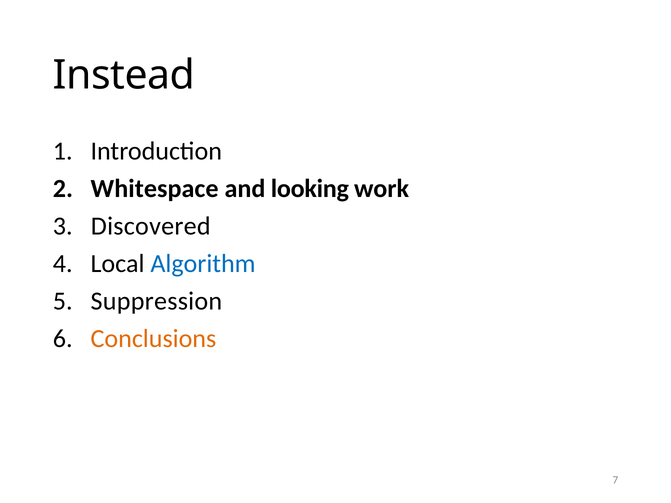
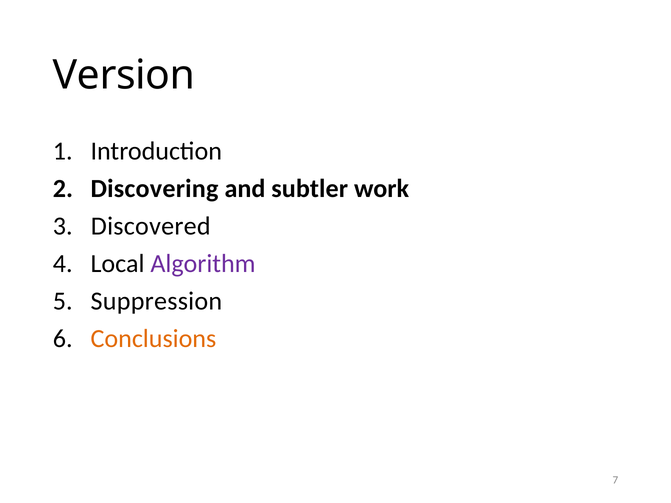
Instead: Instead -> Version (124, 75)
Whitespace: Whitespace -> Discovering (155, 189)
looking: looking -> subtler (310, 189)
Algorithm colour: blue -> purple (203, 264)
